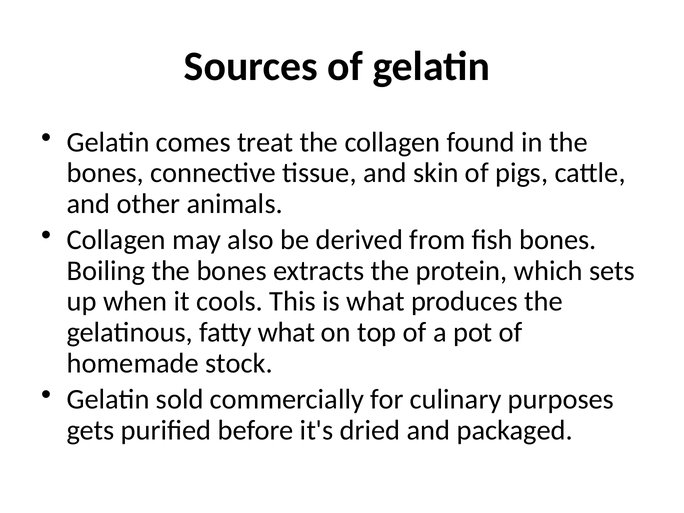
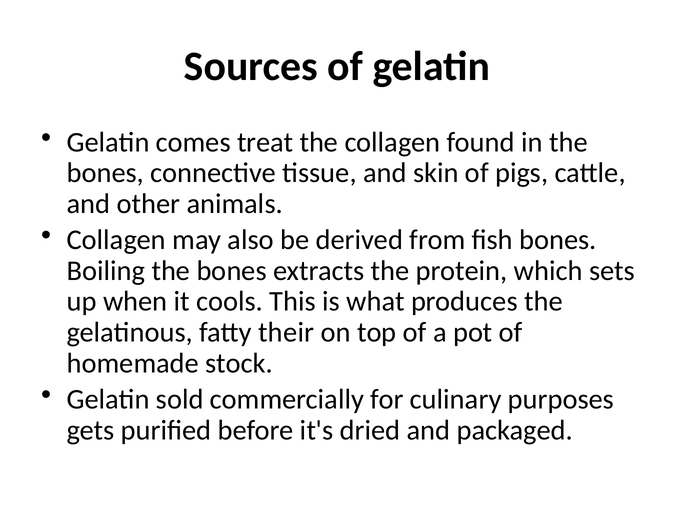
fatty what: what -> their (286, 332)
